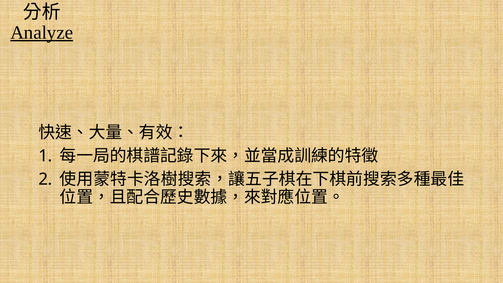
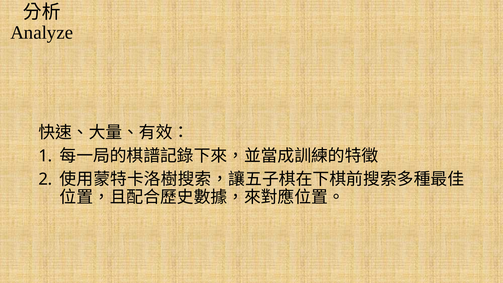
Analyze underline: present -> none (42, 33)
